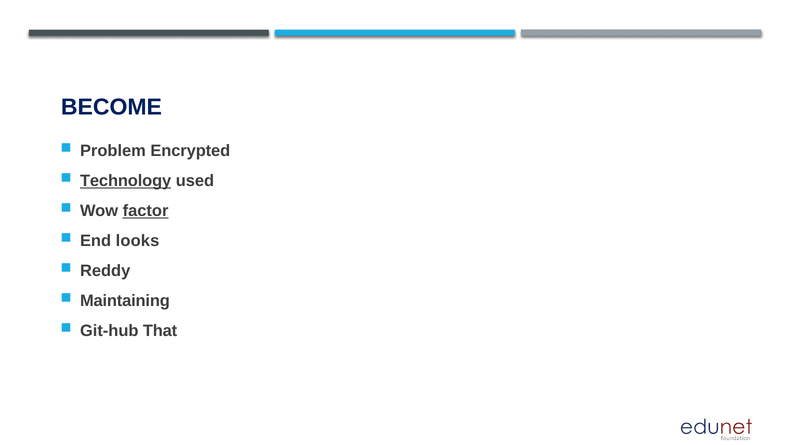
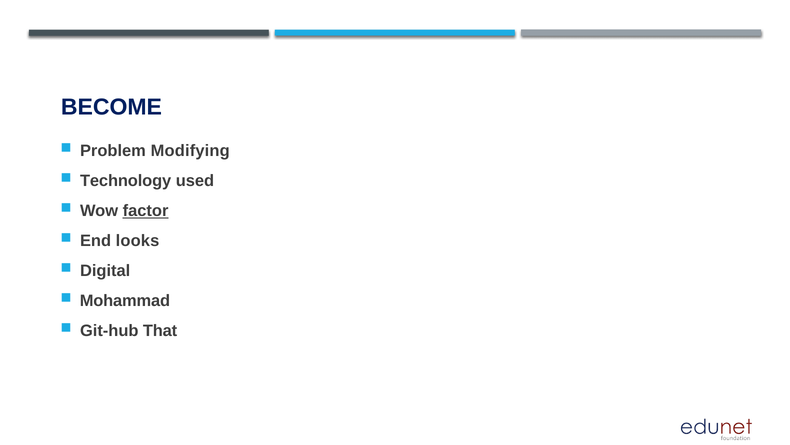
Encrypted: Encrypted -> Modifying (190, 151)
Technology underline: present -> none (126, 181)
Reddy: Reddy -> Digital (105, 271)
Maintaining: Maintaining -> Mohammad (125, 301)
